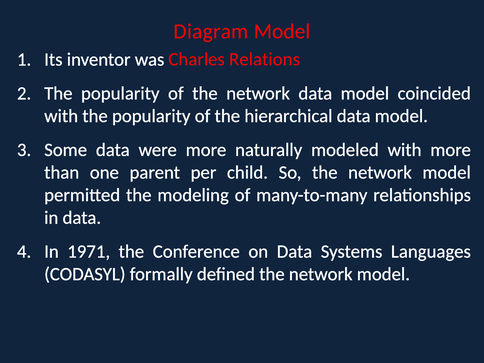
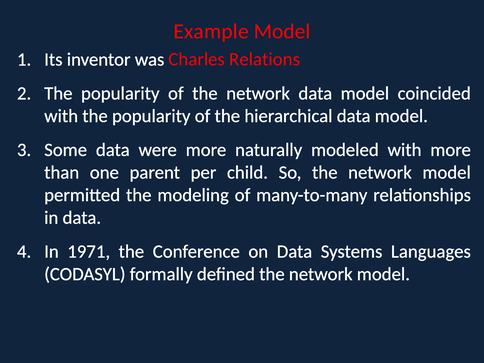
Diagram: Diagram -> Example (211, 31)
